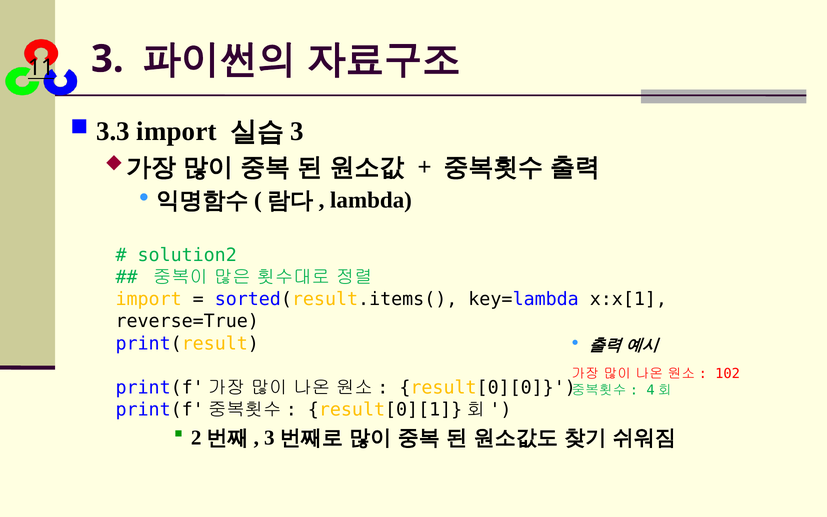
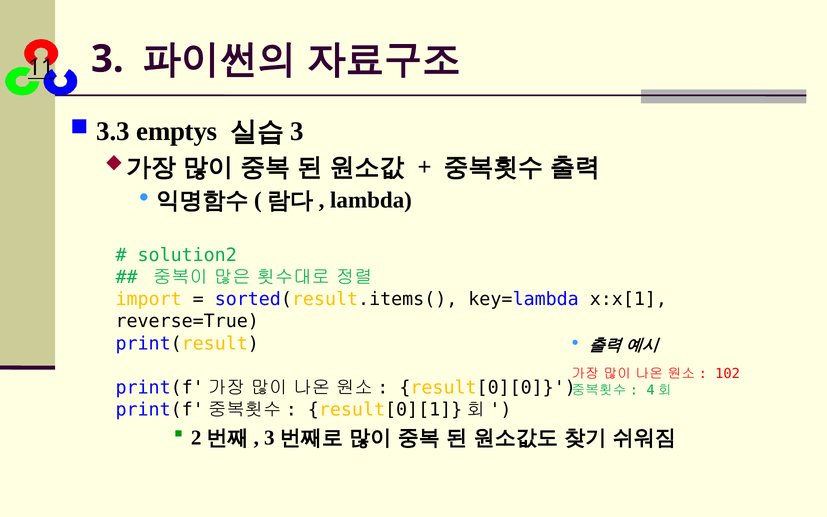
3.3 import: import -> emptys (177, 131)
